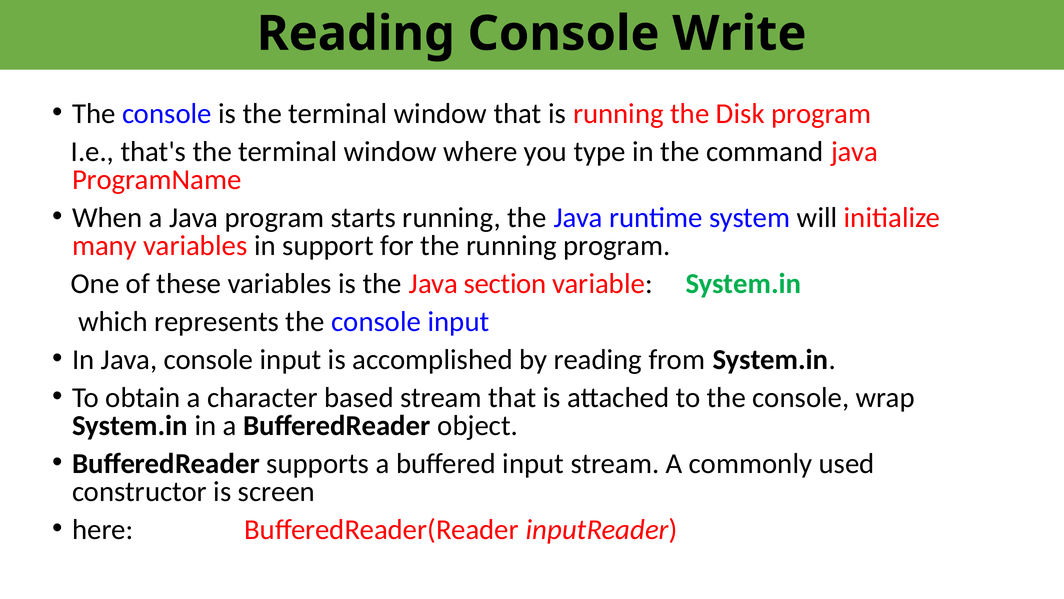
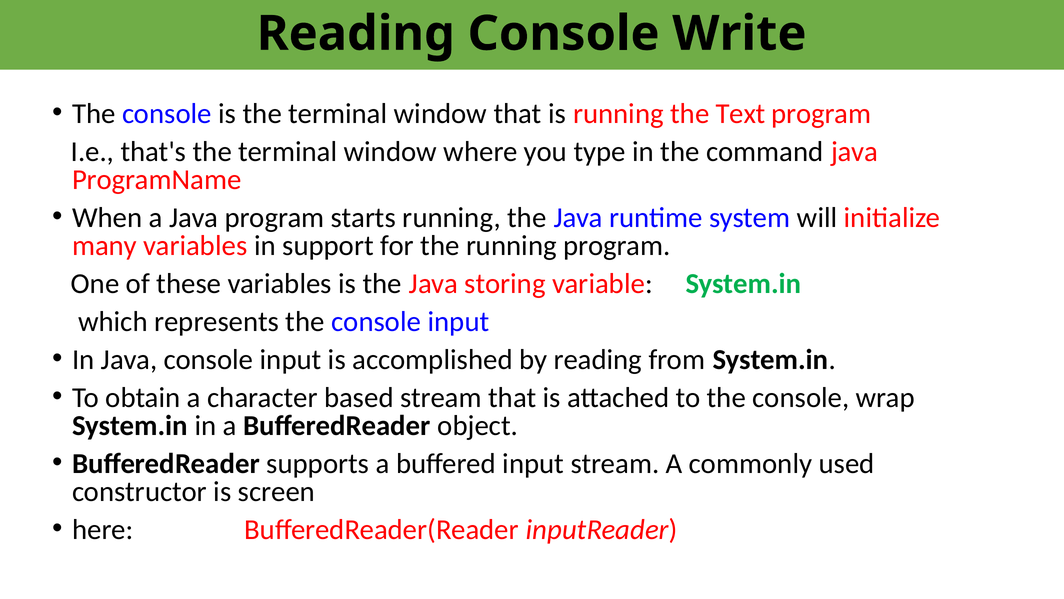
Disk: Disk -> Text (741, 114)
section: section -> storing (505, 283)
